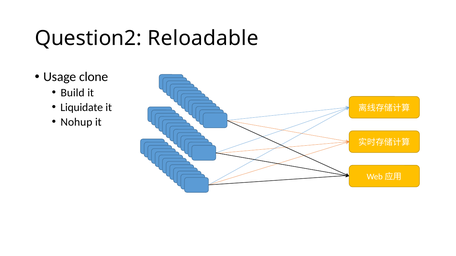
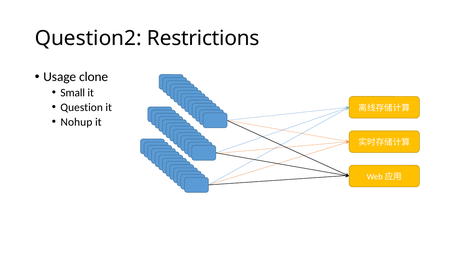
Reloadable: Reloadable -> Restrictions (203, 38)
Build: Build -> Small (73, 93)
Liquidate: Liquidate -> Question (82, 107)
